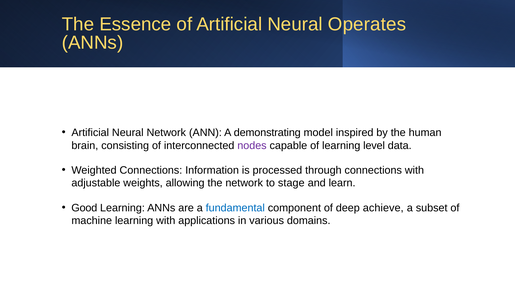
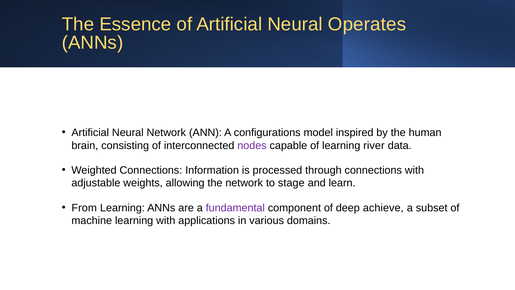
demonstrating: demonstrating -> configurations (267, 132)
level: level -> river (374, 145)
Good: Good -> From (84, 208)
fundamental colour: blue -> purple (235, 208)
